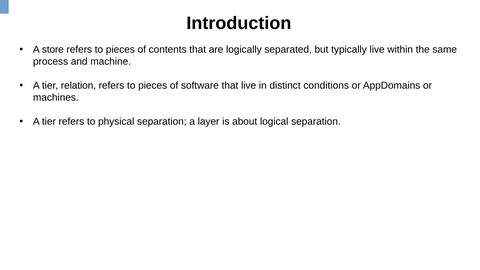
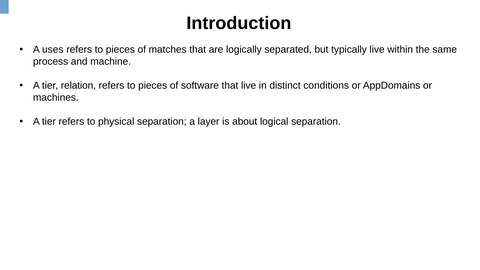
store: store -> uses (53, 50)
contents: contents -> matches (168, 50)
